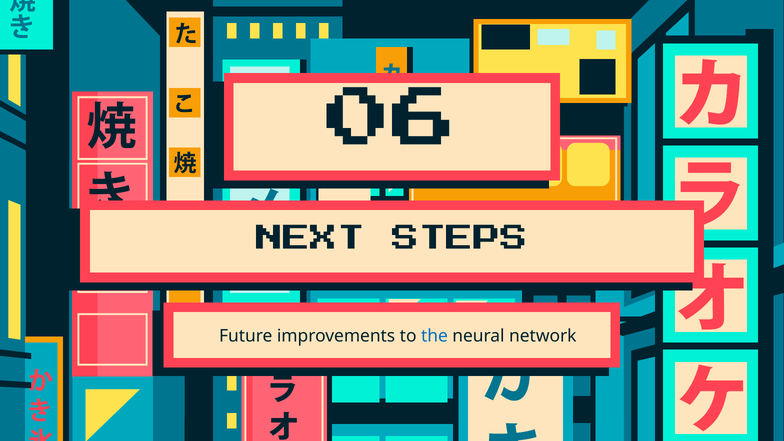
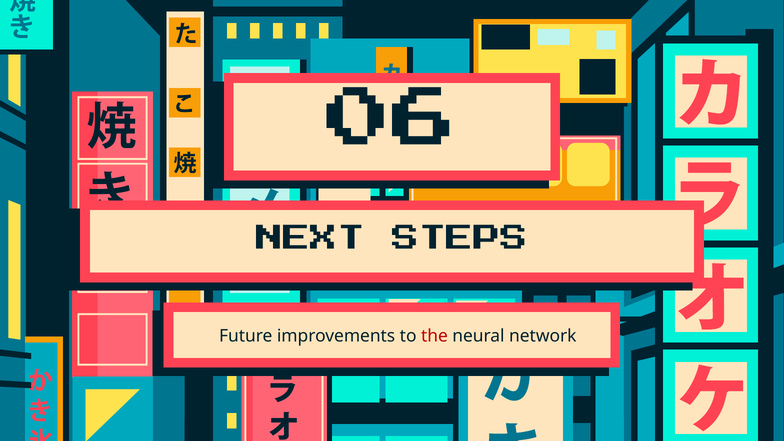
the colour: blue -> red (434, 336)
